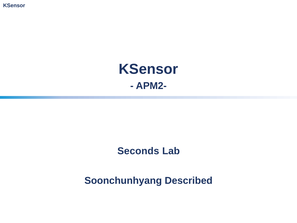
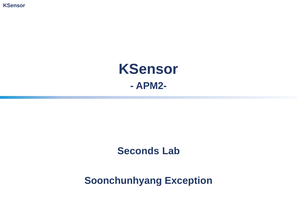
Described: Described -> Exception (189, 180)
